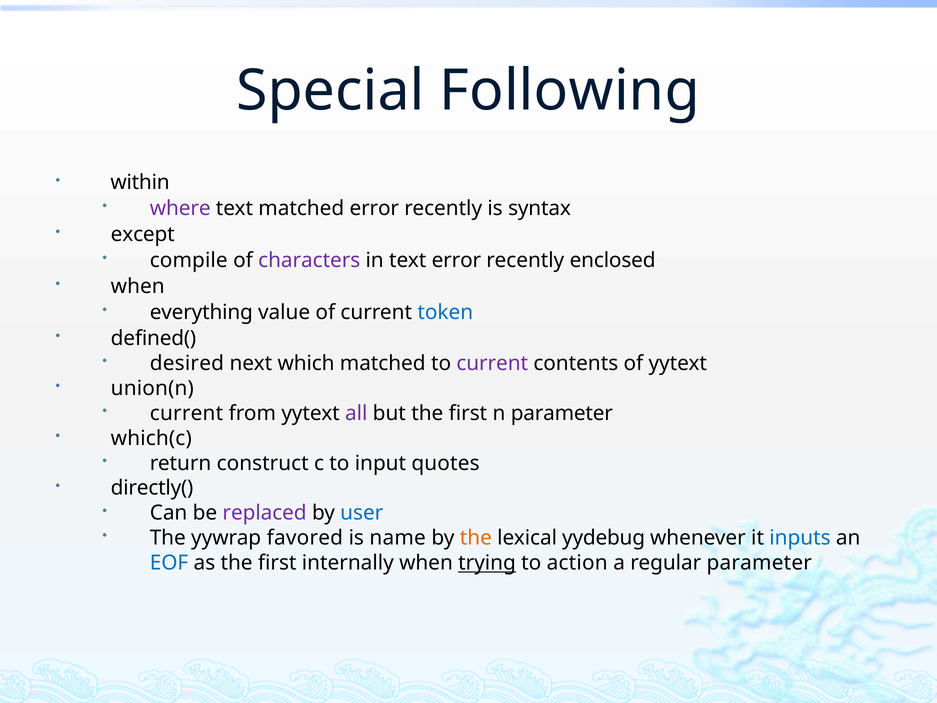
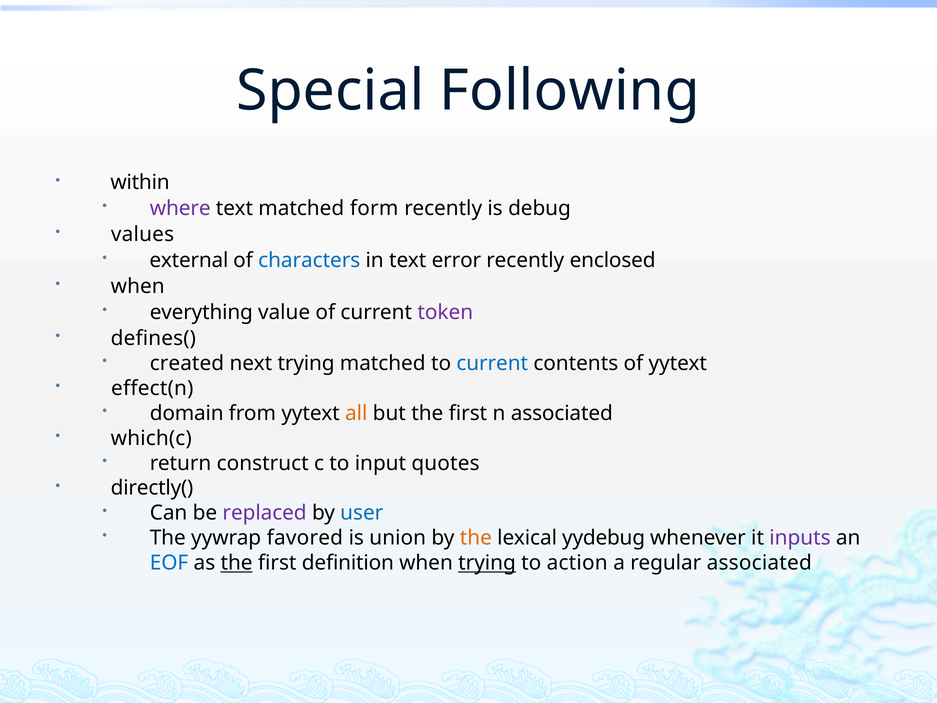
matched error: error -> form (374, 208)
syntax: syntax -> debug (539, 208)
except: except -> values (143, 234)
compile: compile -> external (189, 260)
characters colour: purple -> blue (309, 260)
token colour: blue -> purple (445, 312)
defined(: defined( -> defines( (153, 338)
desired: desired -> created (187, 363)
next which: which -> trying (306, 363)
current colour: purple -> blue (492, 363)
union(n: union(n -> effect(n (152, 388)
current: current -> domain (187, 413)
all colour: purple -> orange (356, 413)
n parameter: parameter -> associated (562, 413)
name: name -> union (398, 538)
inputs colour: blue -> purple (800, 538)
the underline: none -> present (237, 563)
internally: internally -> definition (348, 563)
regular parameter: parameter -> associated (759, 563)
